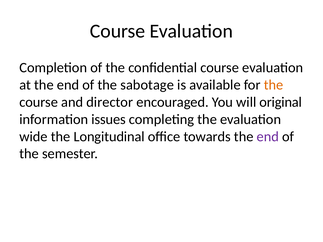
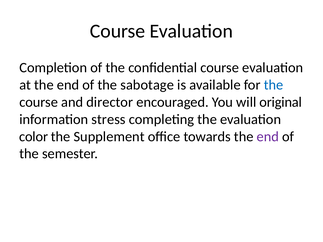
the colour: orange -> blue (274, 85)
issues: issues -> stress (108, 119)
wide: wide -> color (34, 137)
Longitudinal: Longitudinal -> Supplement (109, 137)
